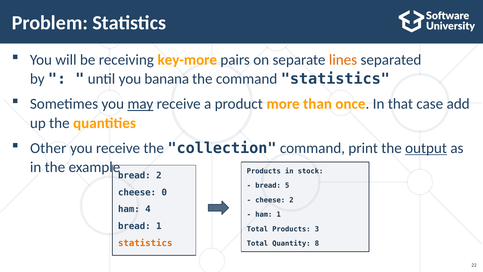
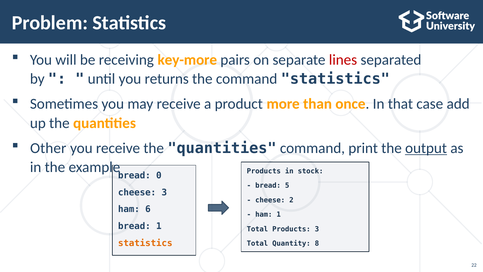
lines colour: orange -> red (343, 60)
banana: banana -> returns (167, 79)
may underline: present -> none (140, 104)
receive the collection: collection -> quantities (222, 148)
bread 2: 2 -> 0 (159, 175)
cheese 0: 0 -> 3 (164, 192)
4: 4 -> 6 (148, 209)
